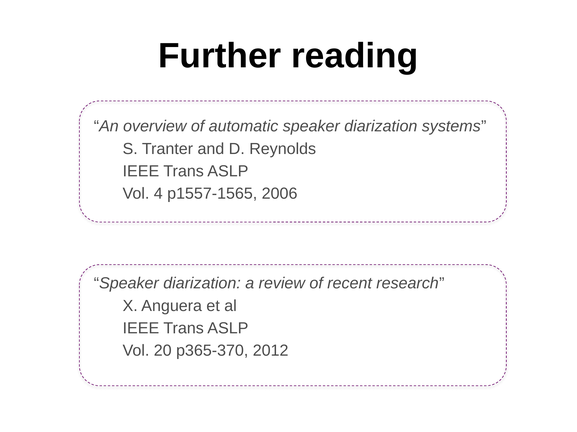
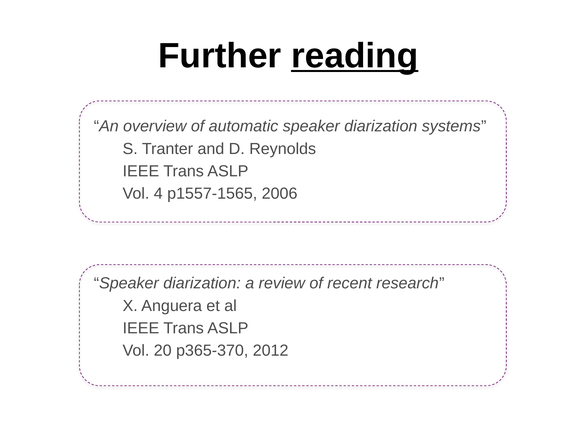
reading underline: none -> present (355, 56)
